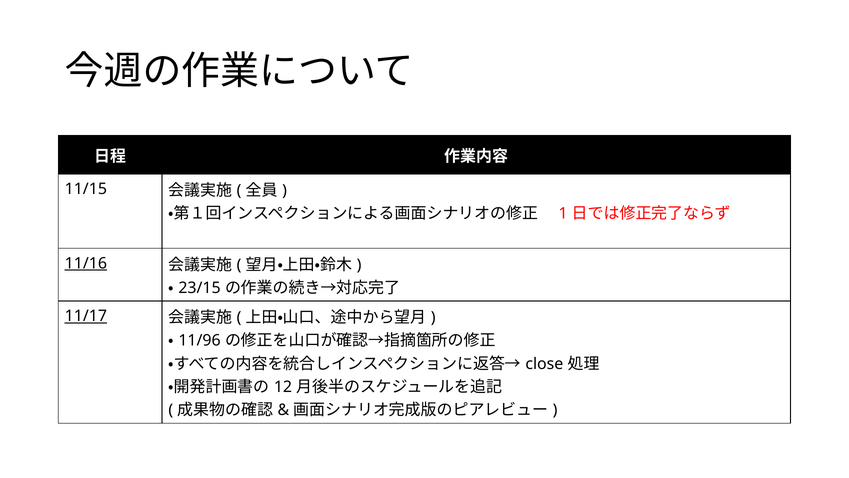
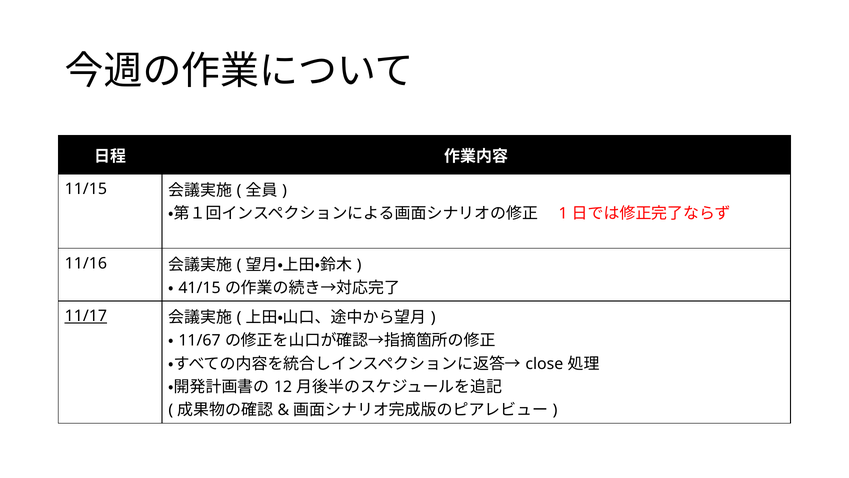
11/16 underline: present -> none (86, 263)
23/15: 23/15 -> 41/15 (200, 288)
11/96: 11/96 -> 11/67 (200, 340)
